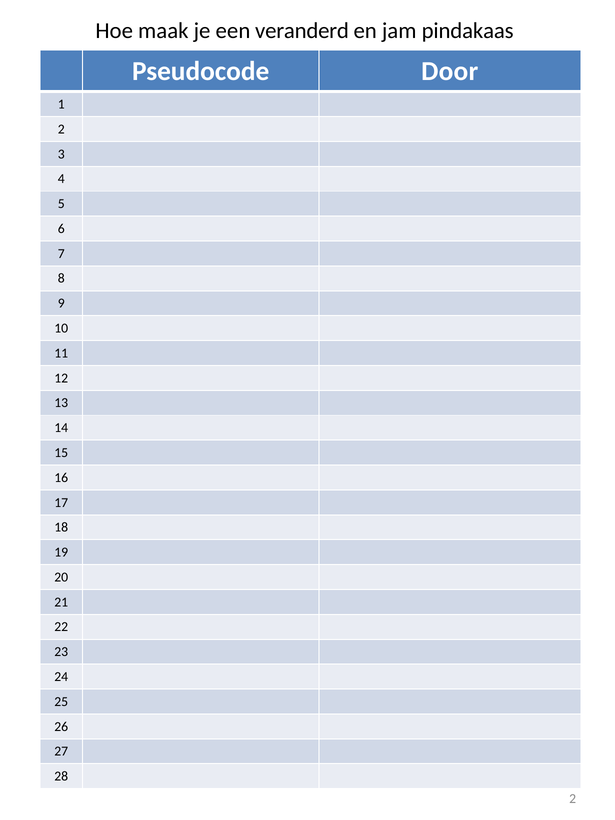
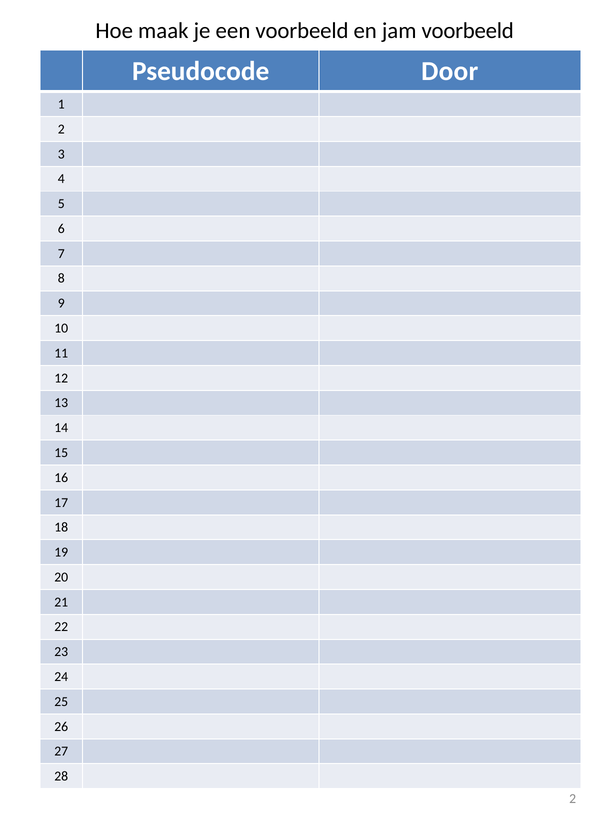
een veranderd: veranderd -> voorbeeld (302, 31)
jam pindakaas: pindakaas -> voorbeeld (468, 31)
